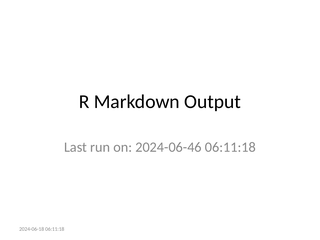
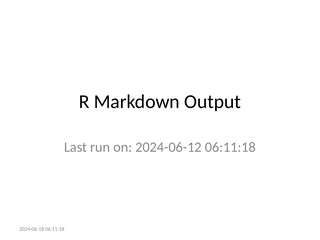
2024-06-46: 2024-06-46 -> 2024-06-12 (169, 147)
